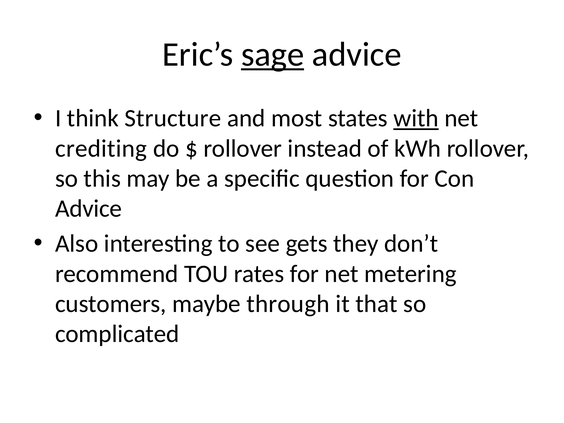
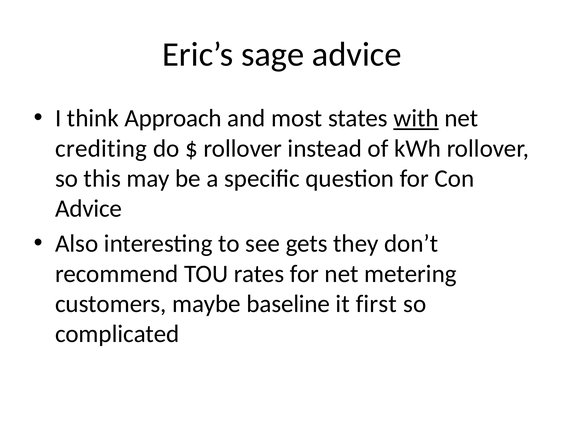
sage underline: present -> none (273, 55)
Structure: Structure -> Approach (173, 118)
through: through -> baseline (288, 304)
that: that -> first (376, 304)
